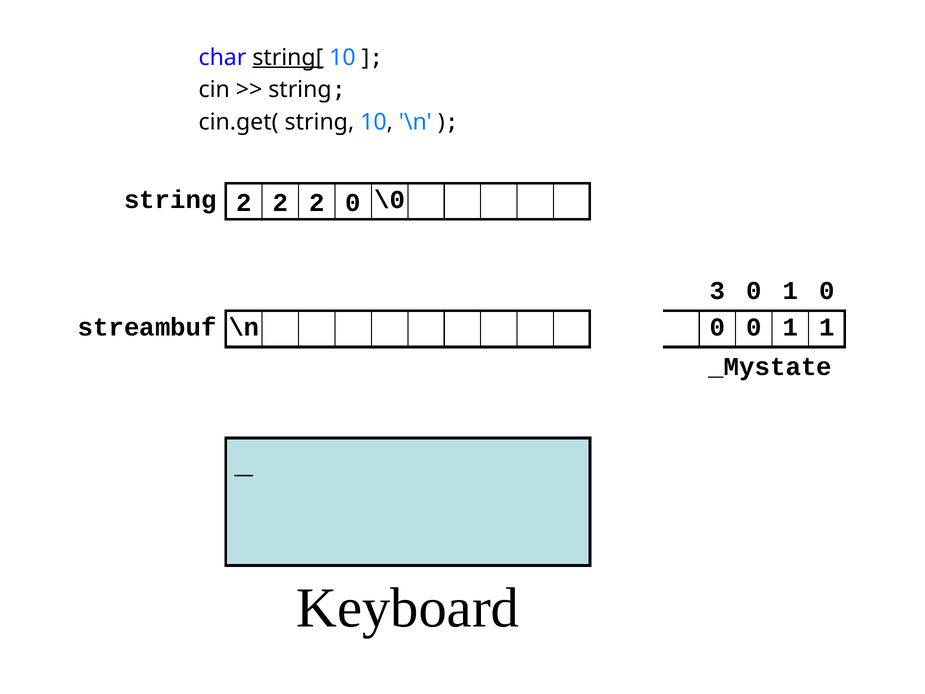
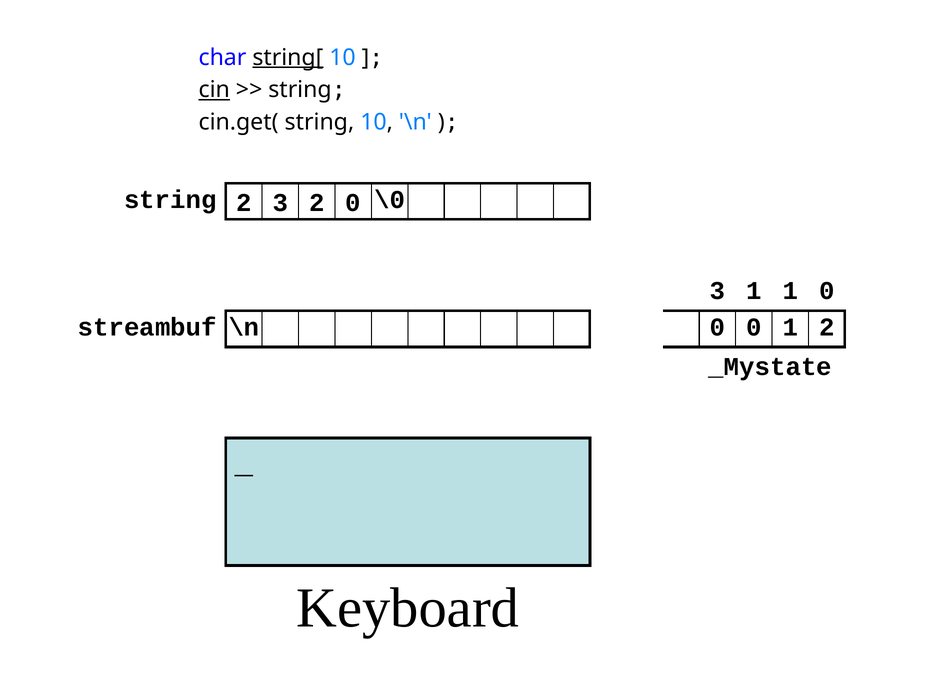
cin underline: none -> present (214, 90)
2: 2 -> 3 (280, 203)
3 0: 0 -> 1 (754, 291)
1 1: 1 -> 2 (827, 327)
